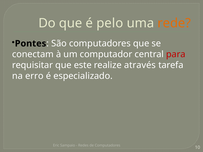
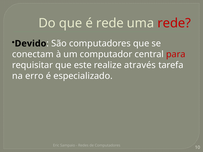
é pelo: pelo -> rede (110, 23)
rede colour: orange -> red (174, 23)
Pontes: Pontes -> Devido (31, 44)
